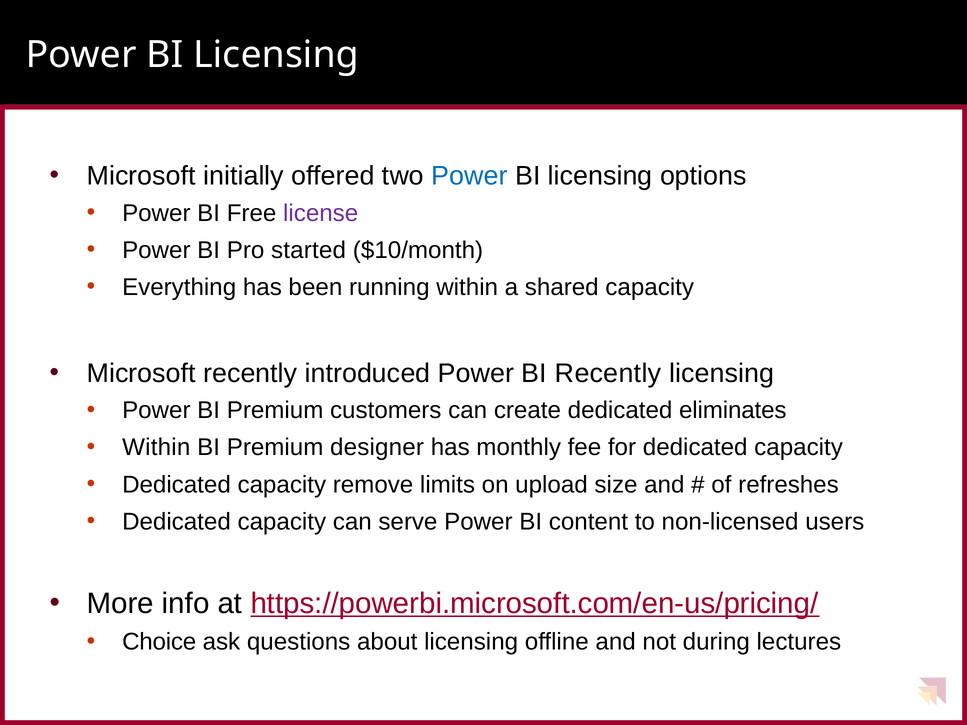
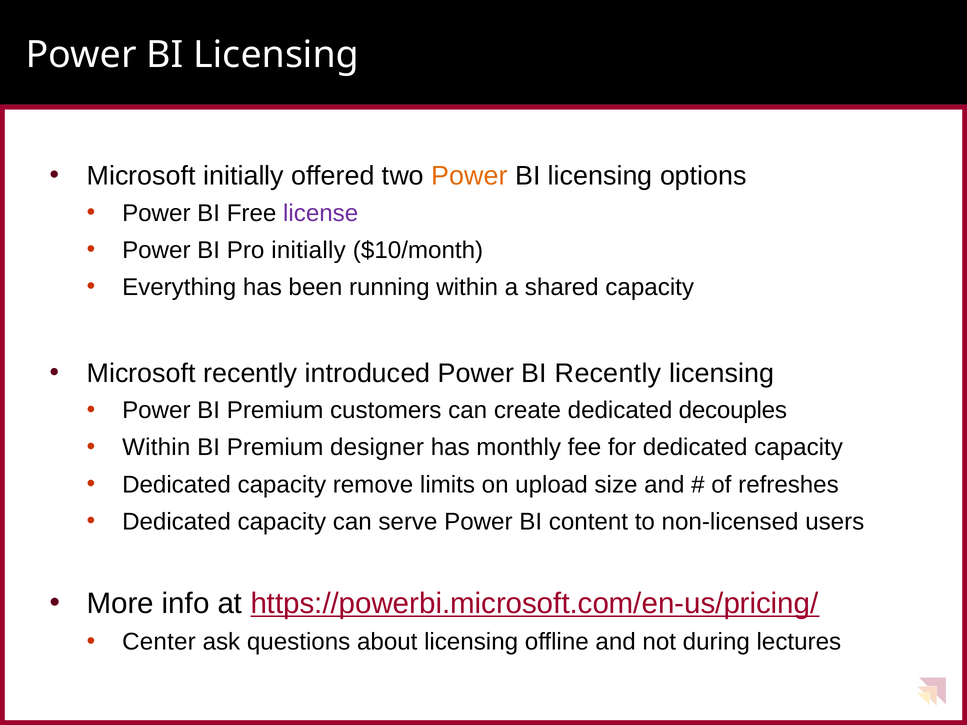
Power colour: blue -> orange (469, 176)
Pro started: started -> initially (308, 250)
eliminates: eliminates -> decouples (733, 411)
Choice: Choice -> Center (159, 642)
